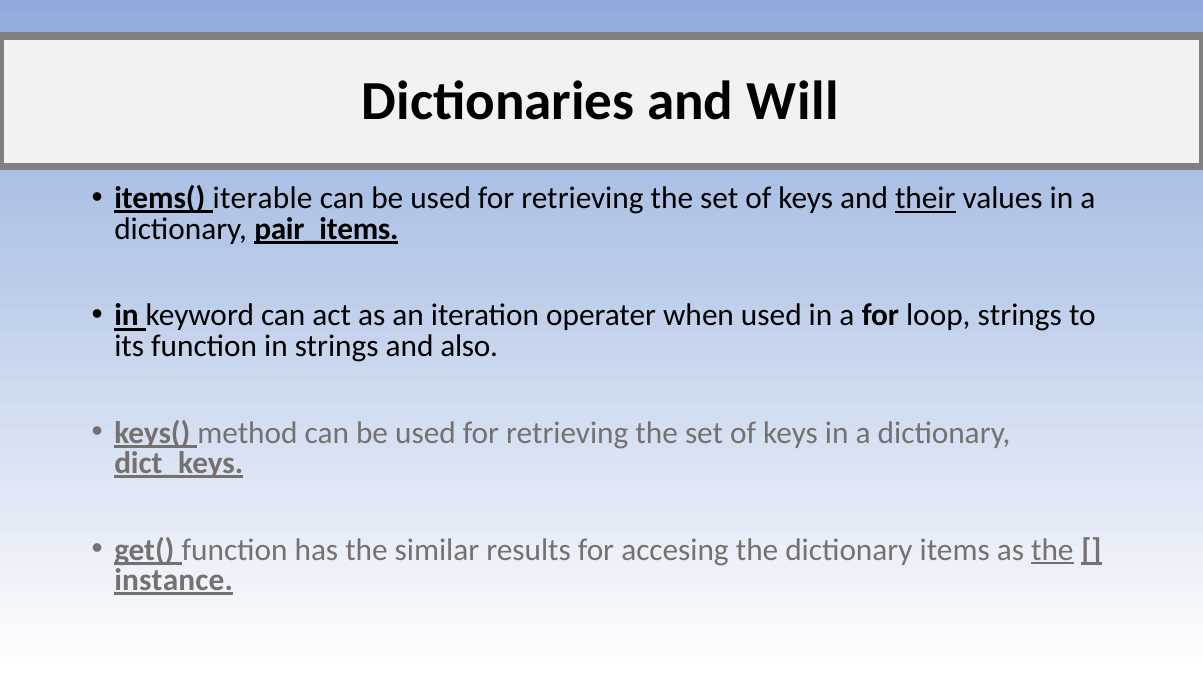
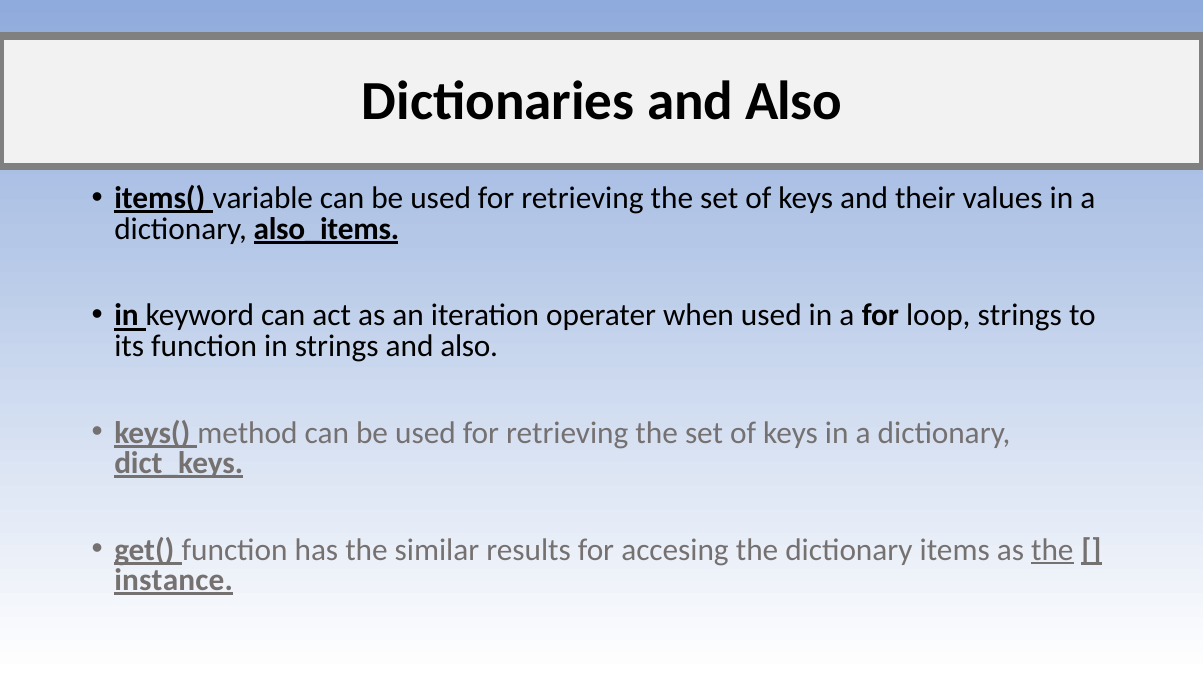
Dictionaries and Will: Will -> Also (793, 101)
iterable: iterable -> variable (263, 199)
their underline: present -> none (925, 199)
pair_items: pair_items -> also_items (326, 229)
